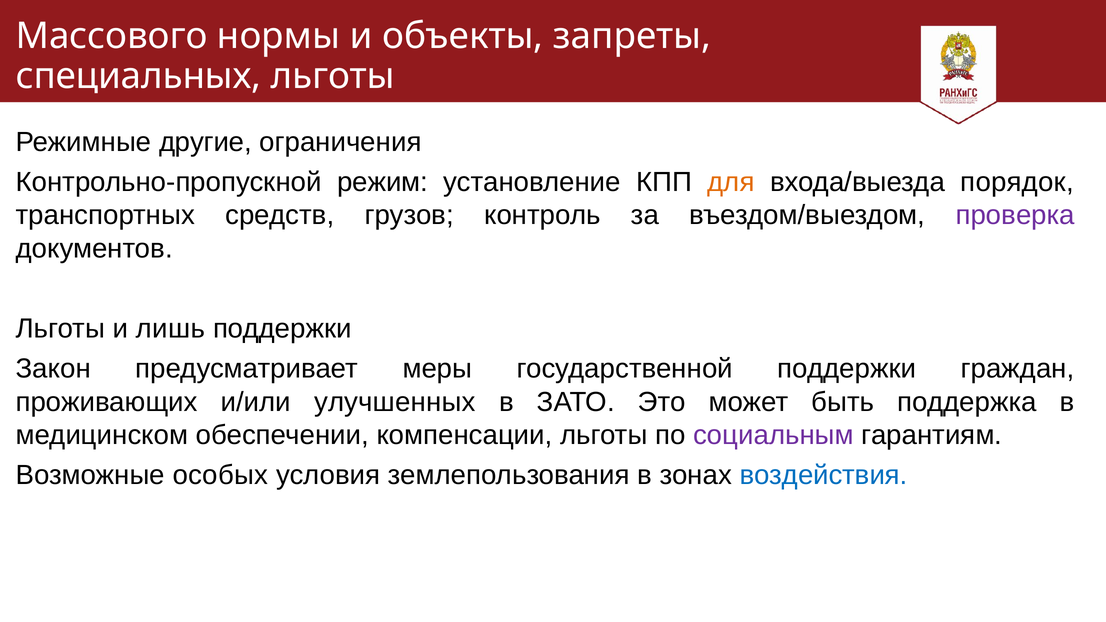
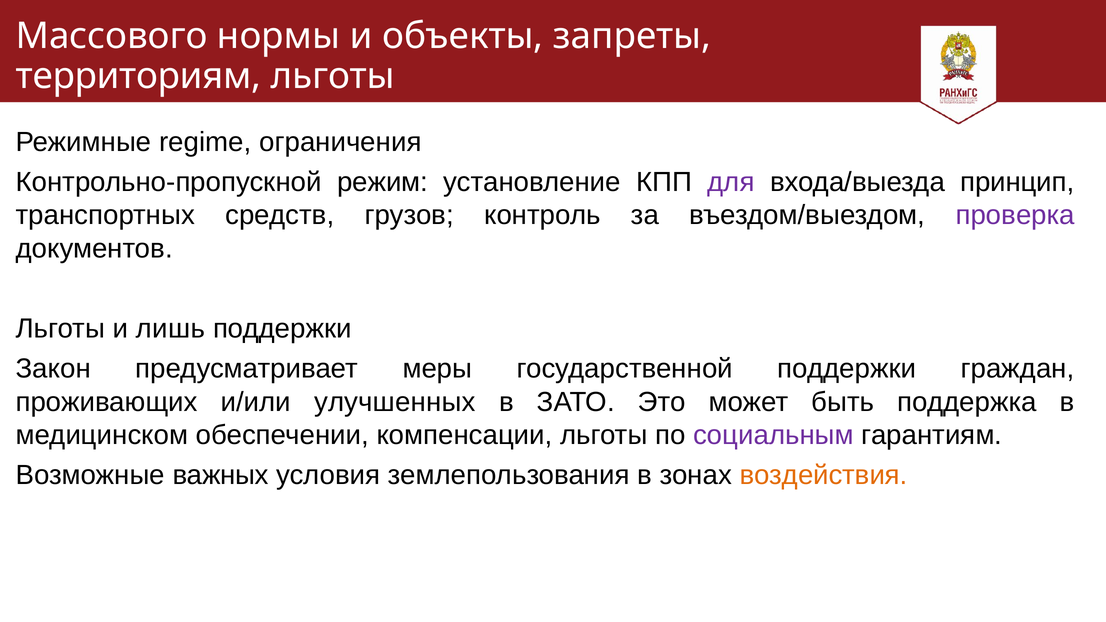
специальных: специальных -> территориям (139, 76)
другие: другие -> regime (205, 142)
для colour: orange -> purple (731, 182)
порядок: порядок -> принцип (1017, 182)
особых: особых -> важных (221, 475)
воздействия colour: blue -> orange (823, 475)
